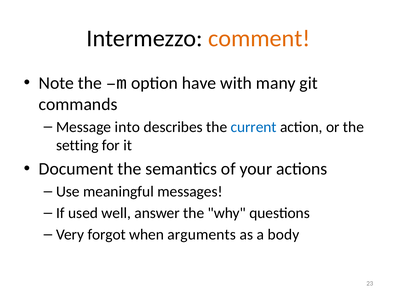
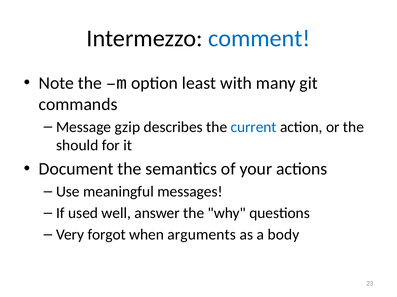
comment colour: orange -> blue (259, 38)
have: have -> least (199, 83)
into: into -> gzip (127, 127)
setting: setting -> should (77, 146)
